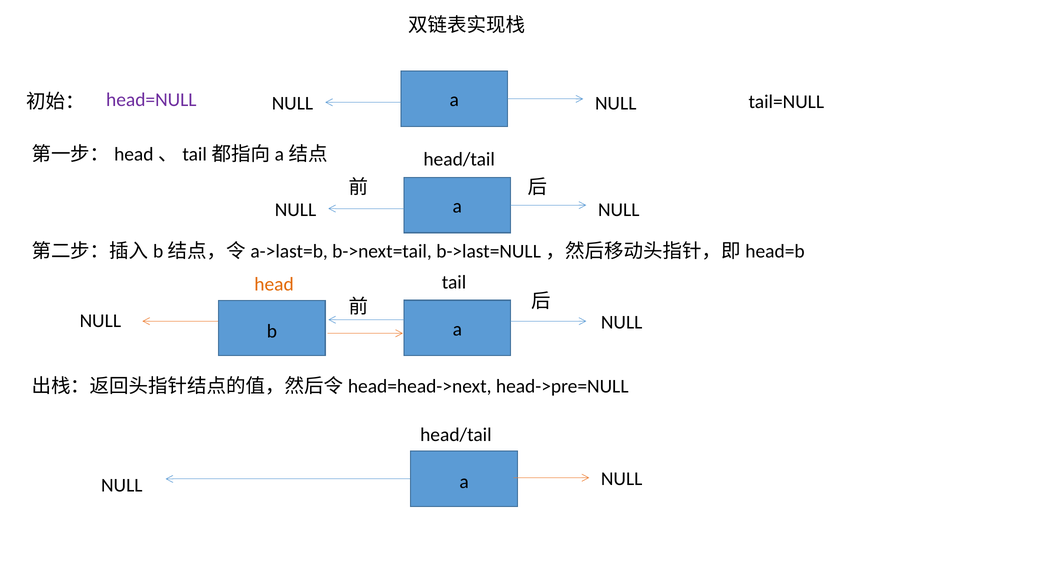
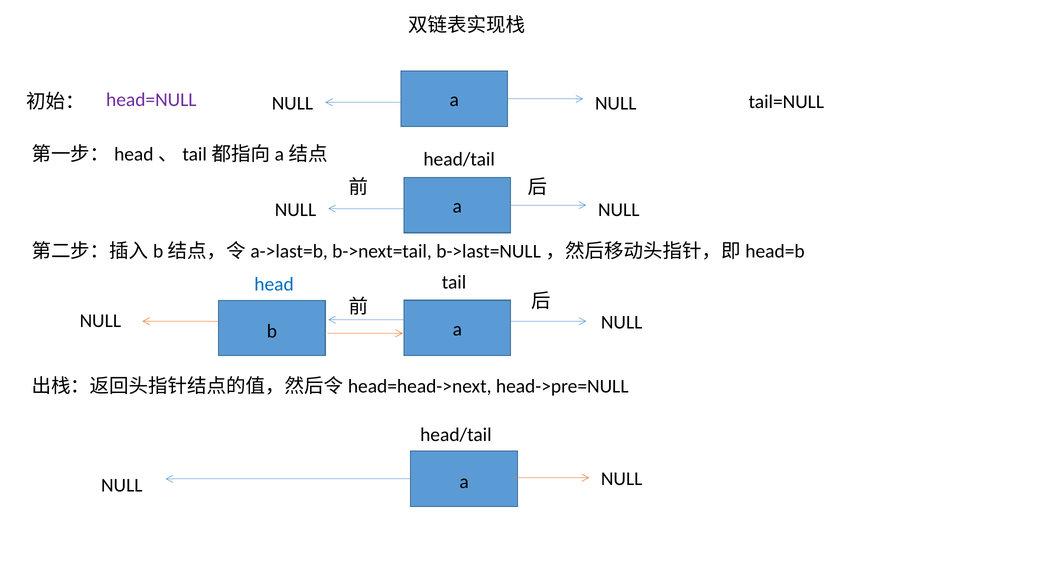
head colour: orange -> blue (274, 284)
